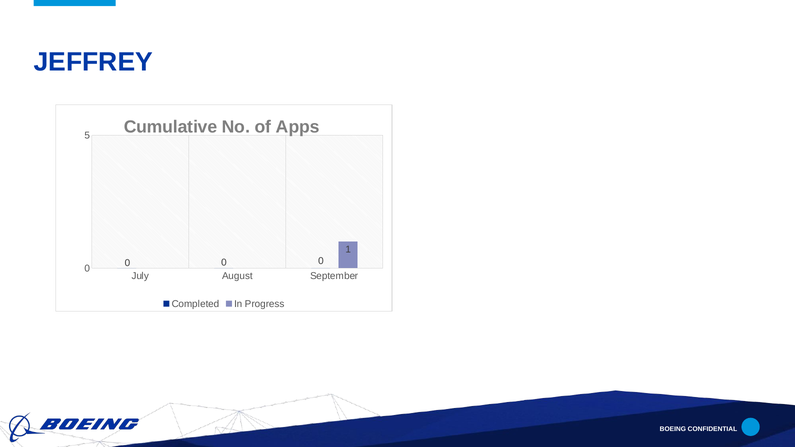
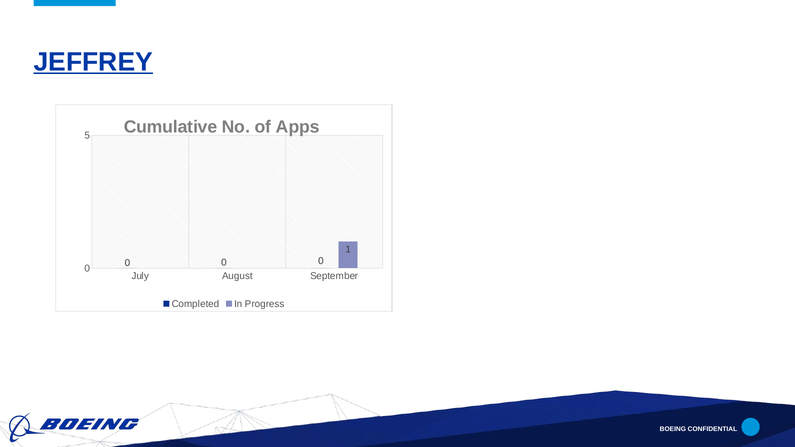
JEFFREY underline: none -> present (93, 62)
